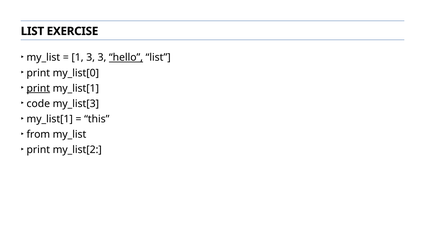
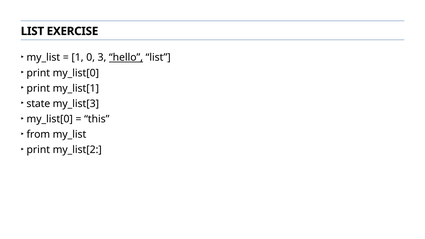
1 3: 3 -> 0 (91, 57)
print underline: present -> none (38, 88)
code: code -> state (38, 103)
my_list[1: my_list[1 -> my_list[0 (50, 119)
